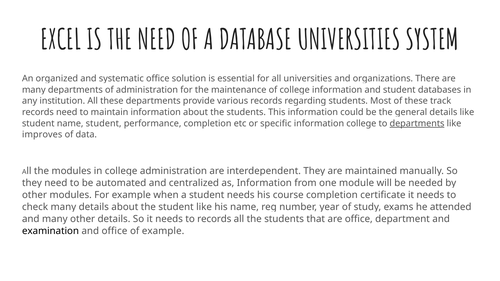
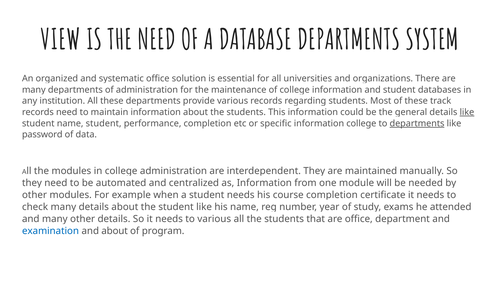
EXCEL: EXCEL -> VIEW (61, 40)
DATABASE UNIVERSITIES: UNIVERSITIES -> DEPARTMENTS (349, 40)
like underline: none -> present (467, 112)
improves: improves -> password (42, 135)
to records: records -> various (214, 219)
examination colour: black -> blue (51, 231)
and office: office -> about (115, 231)
of example: example -> program (163, 231)
